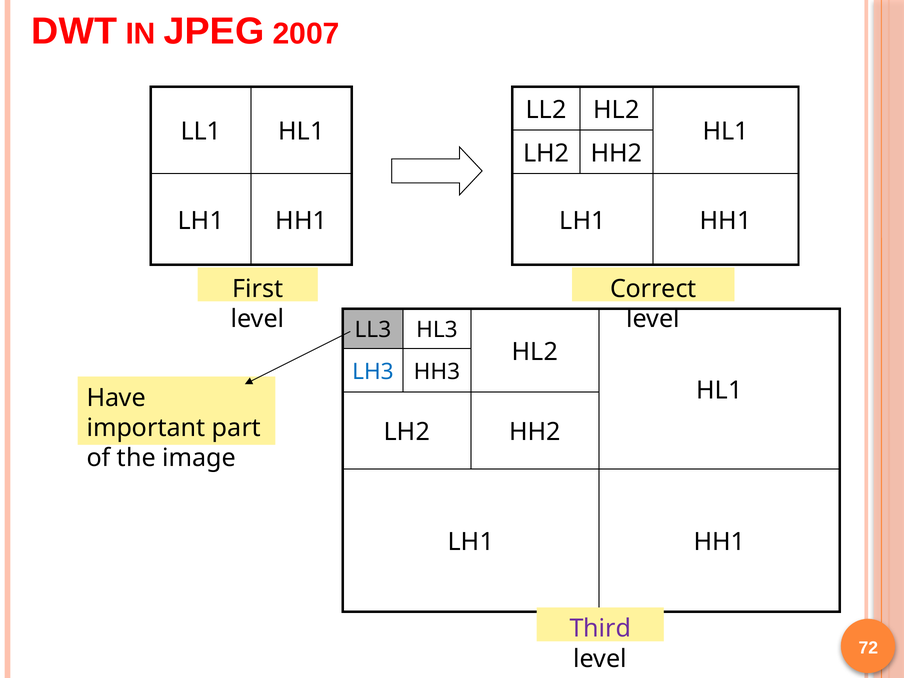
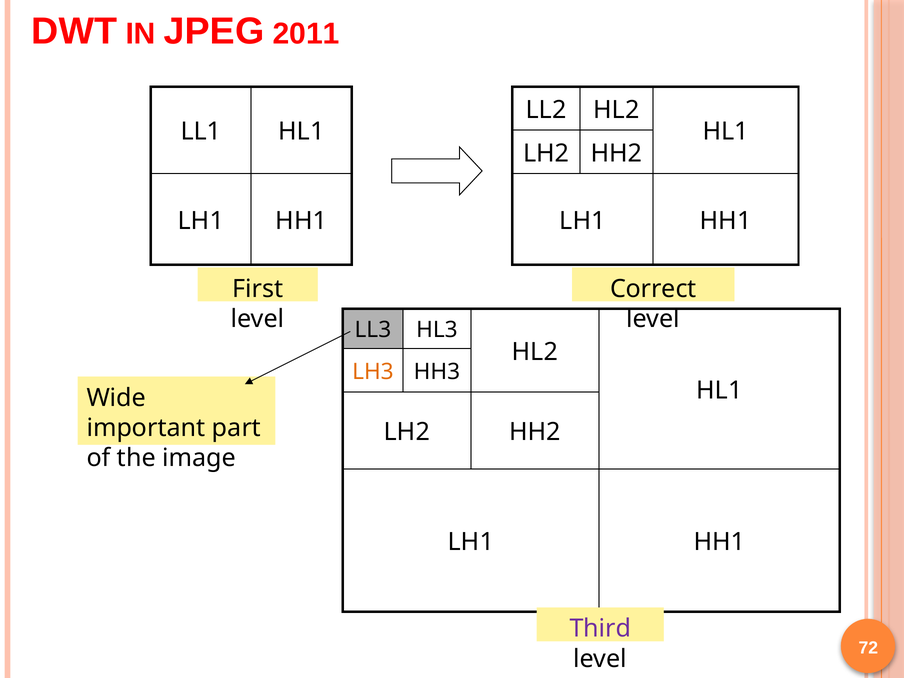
2007: 2007 -> 2011 (306, 34)
LH3 colour: blue -> orange (373, 372)
Have: Have -> Wide (116, 398)
